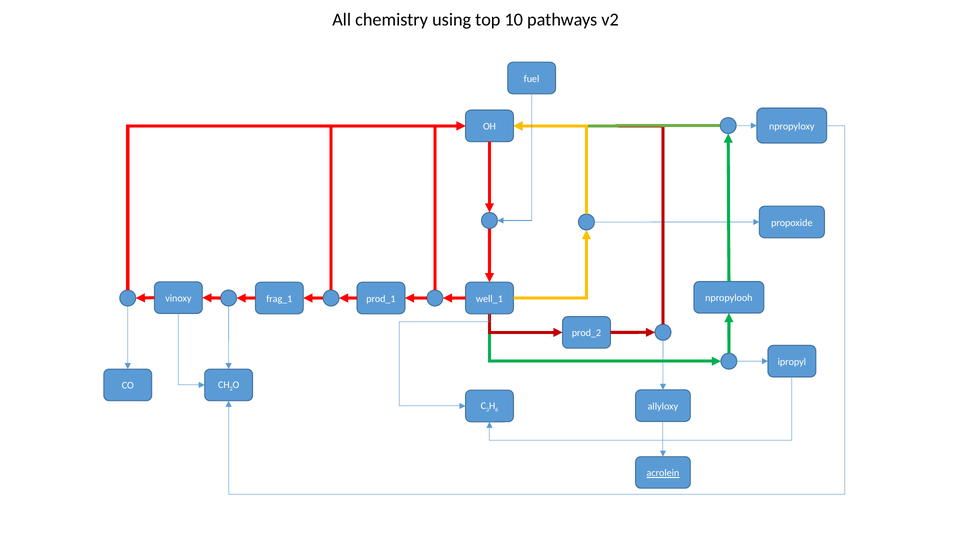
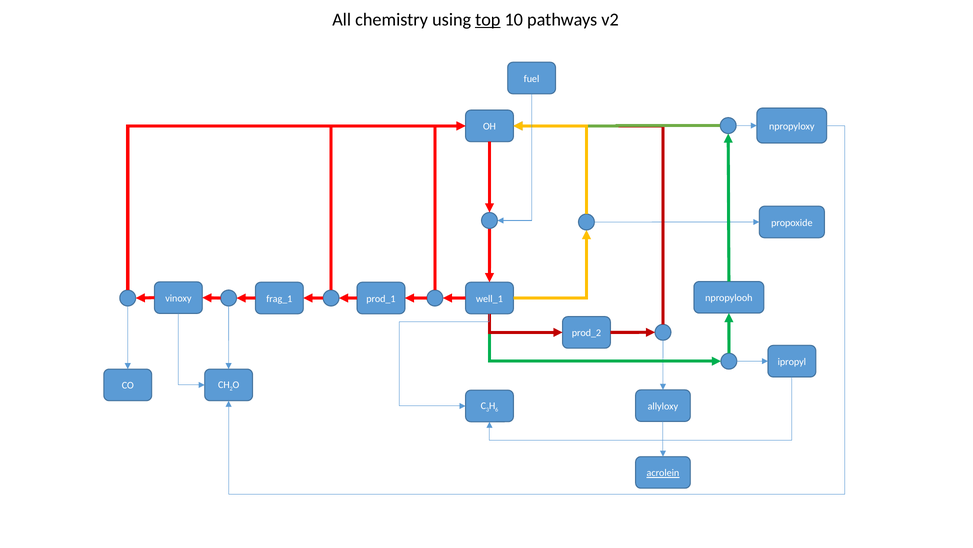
top underline: none -> present (488, 20)
